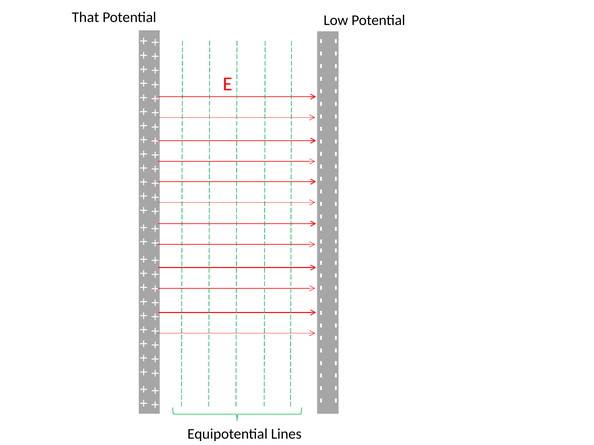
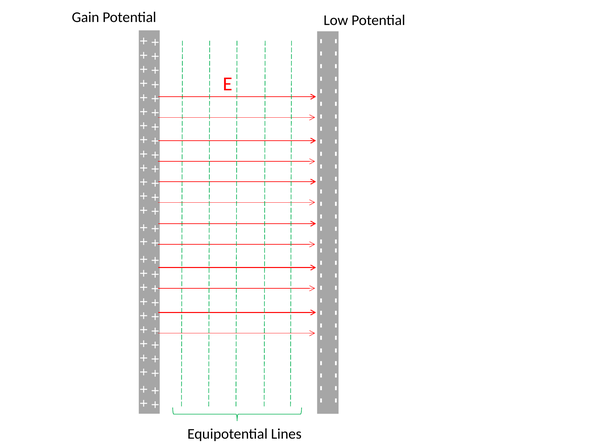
That: That -> Gain (85, 17)
